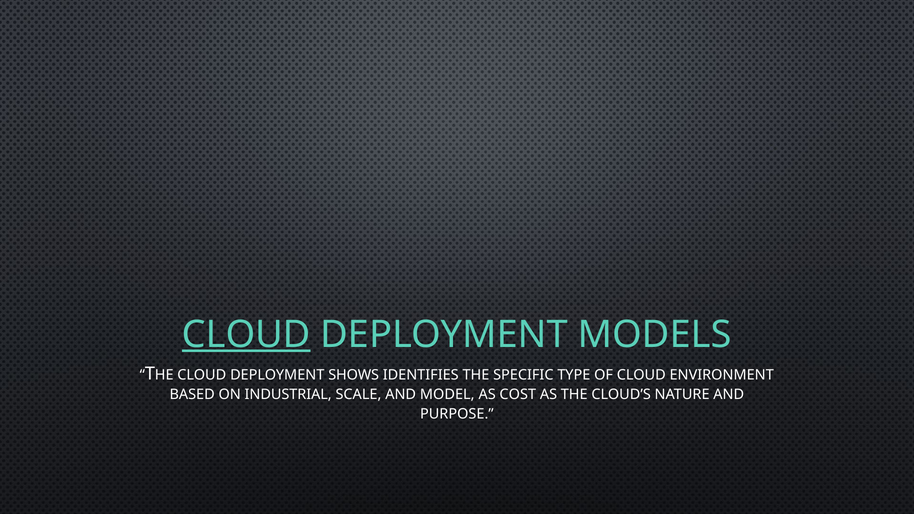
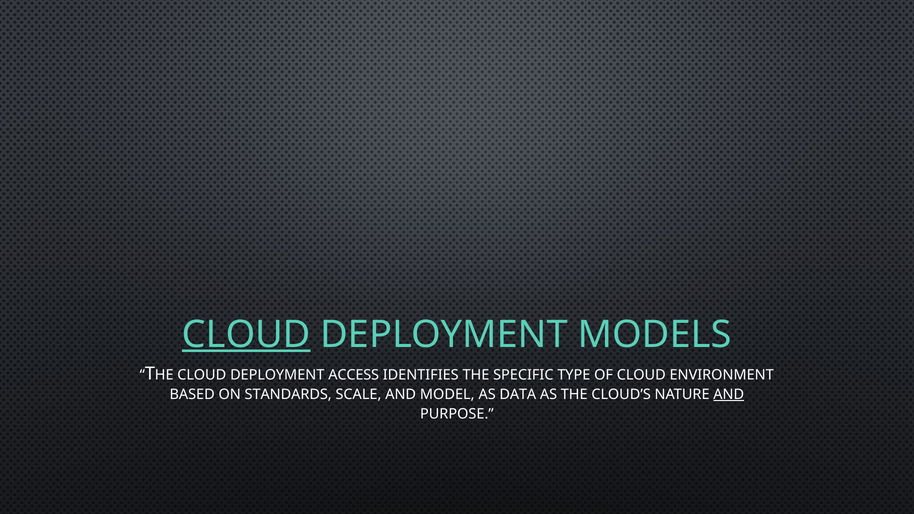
SHOWS: SHOWS -> ACCESS (354, 375)
INDUSTRIAL: INDUSTRIAL -> STANDARDS (288, 394)
COST: COST -> DATA (518, 394)
AND underline: none -> present (729, 394)
